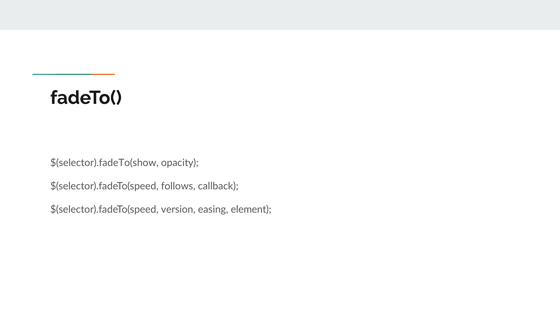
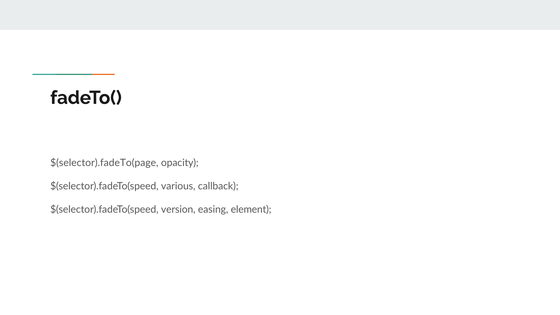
$(selector).fadeTo(show: $(selector).fadeTo(show -> $(selector).fadeTo(page (104, 163)
follows: follows -> various (178, 186)
